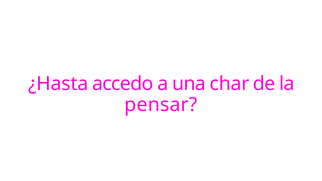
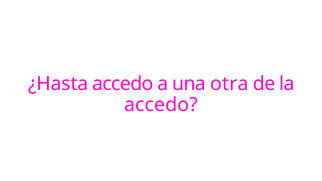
char: char -> otra (229, 84)
pensar: pensar -> accedo (161, 105)
